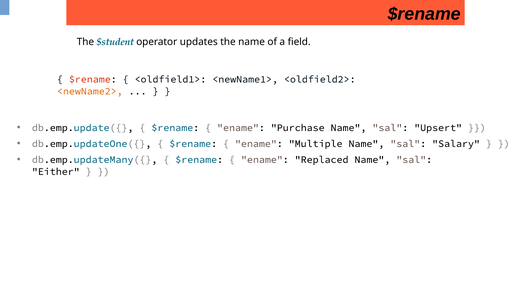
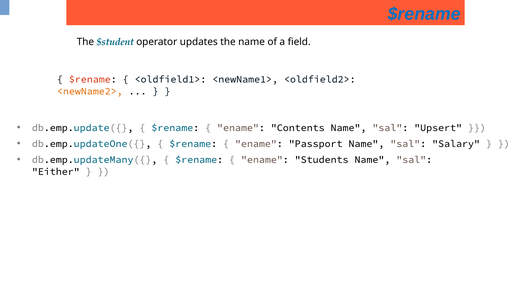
$rename colour: black -> blue (424, 14)
Purchase: Purchase -> Contents (298, 128)
Multiple: Multiple -> Passport (316, 144)
Replaced: Replaced -> Students (322, 159)
